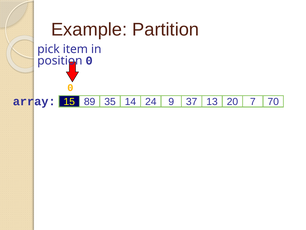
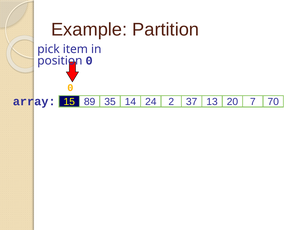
9: 9 -> 2 (171, 101)
